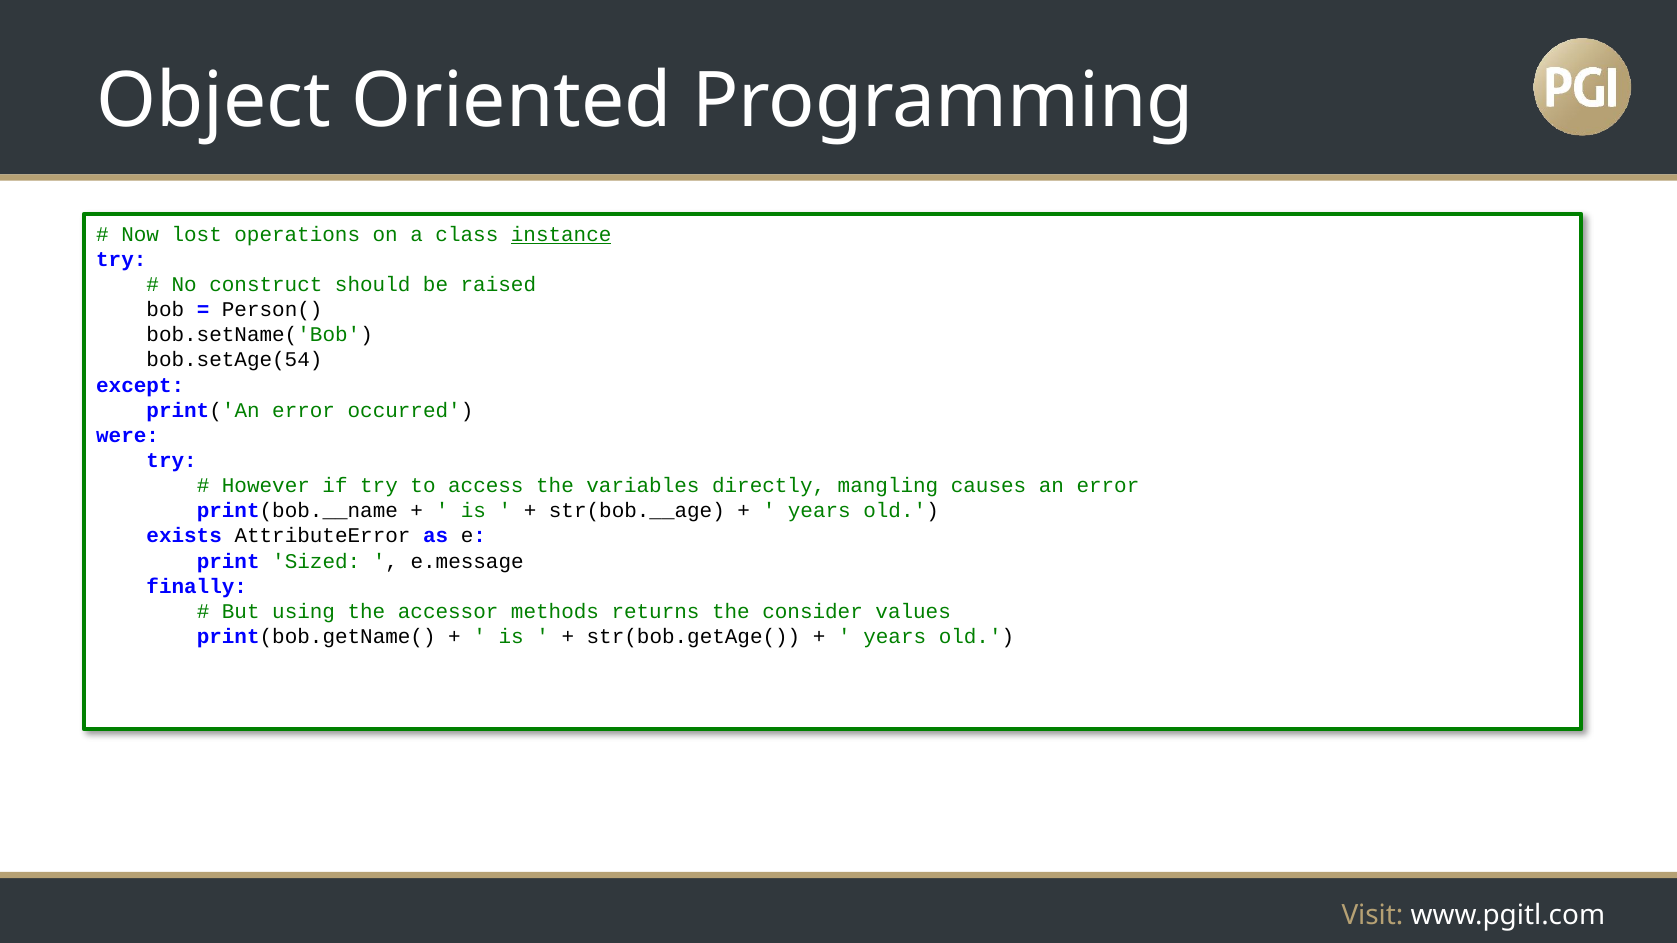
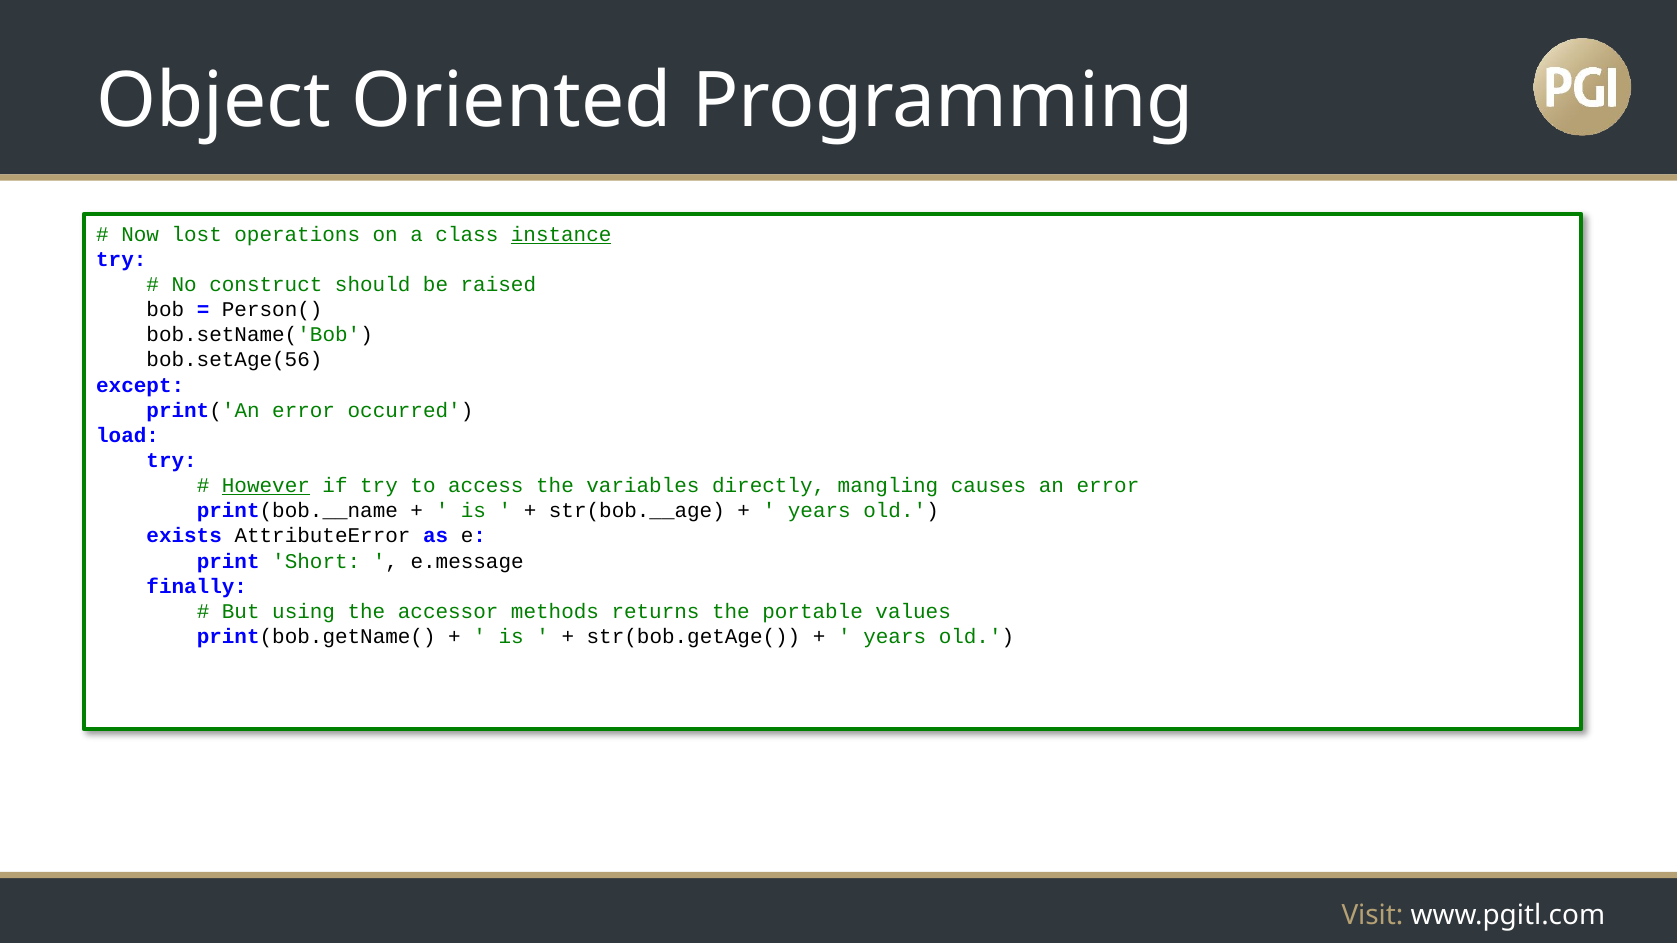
bob.setAge(54: bob.setAge(54 -> bob.setAge(56 (234, 360)
were: were -> load (128, 436)
However underline: none -> present (266, 486)
Sized: Sized -> Short (316, 561)
consider: consider -> portable (813, 612)
